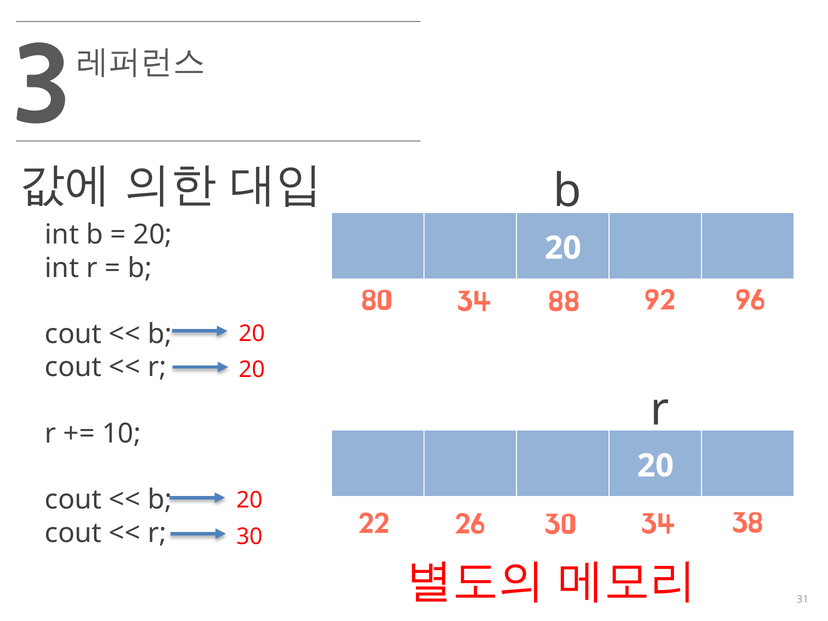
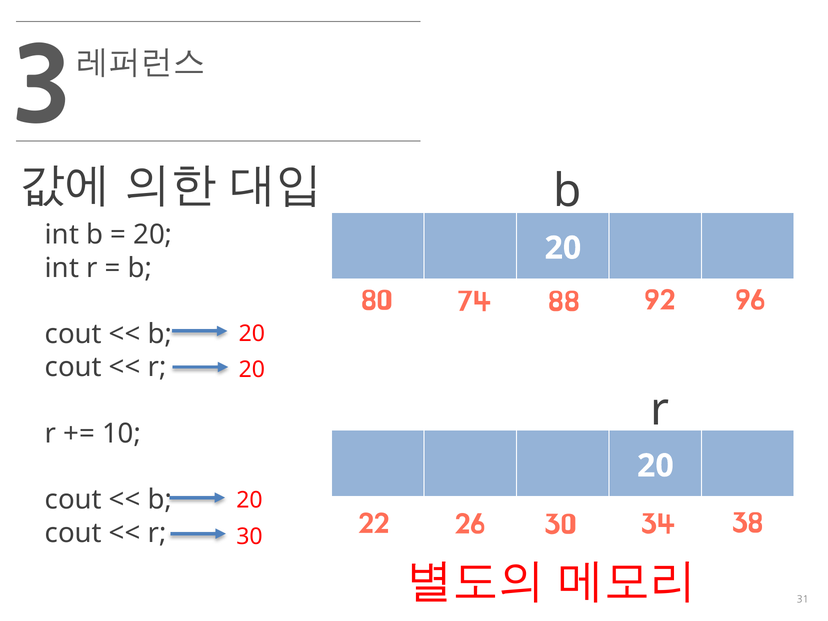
80 34: 34 -> 74 (474, 300)
